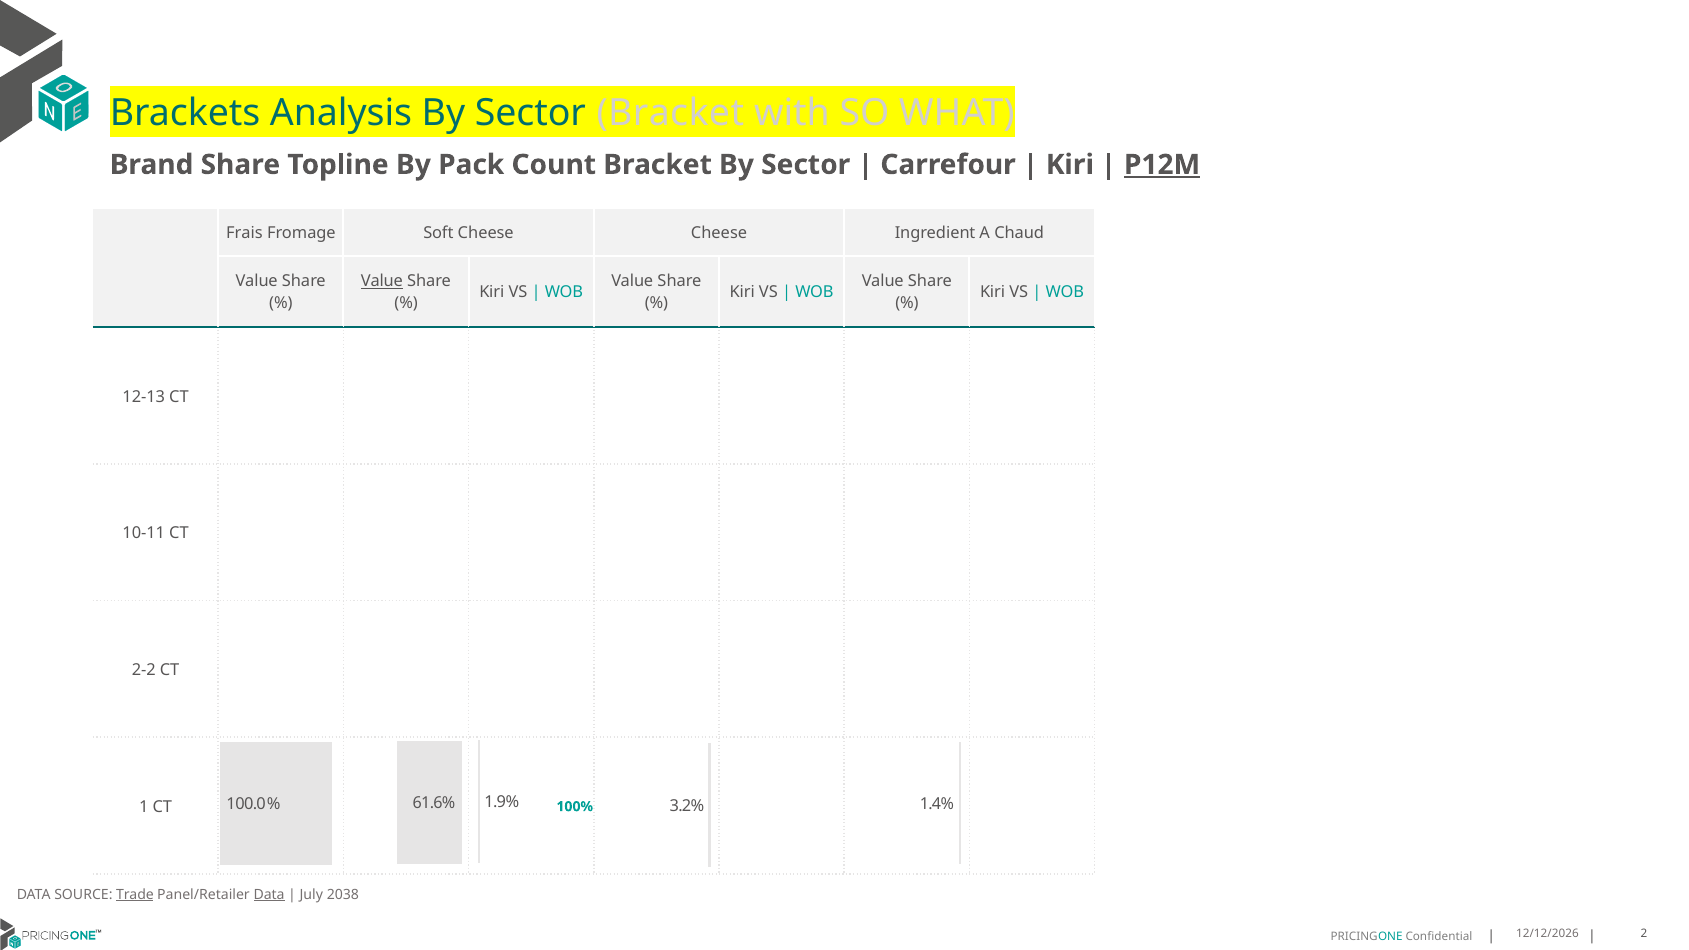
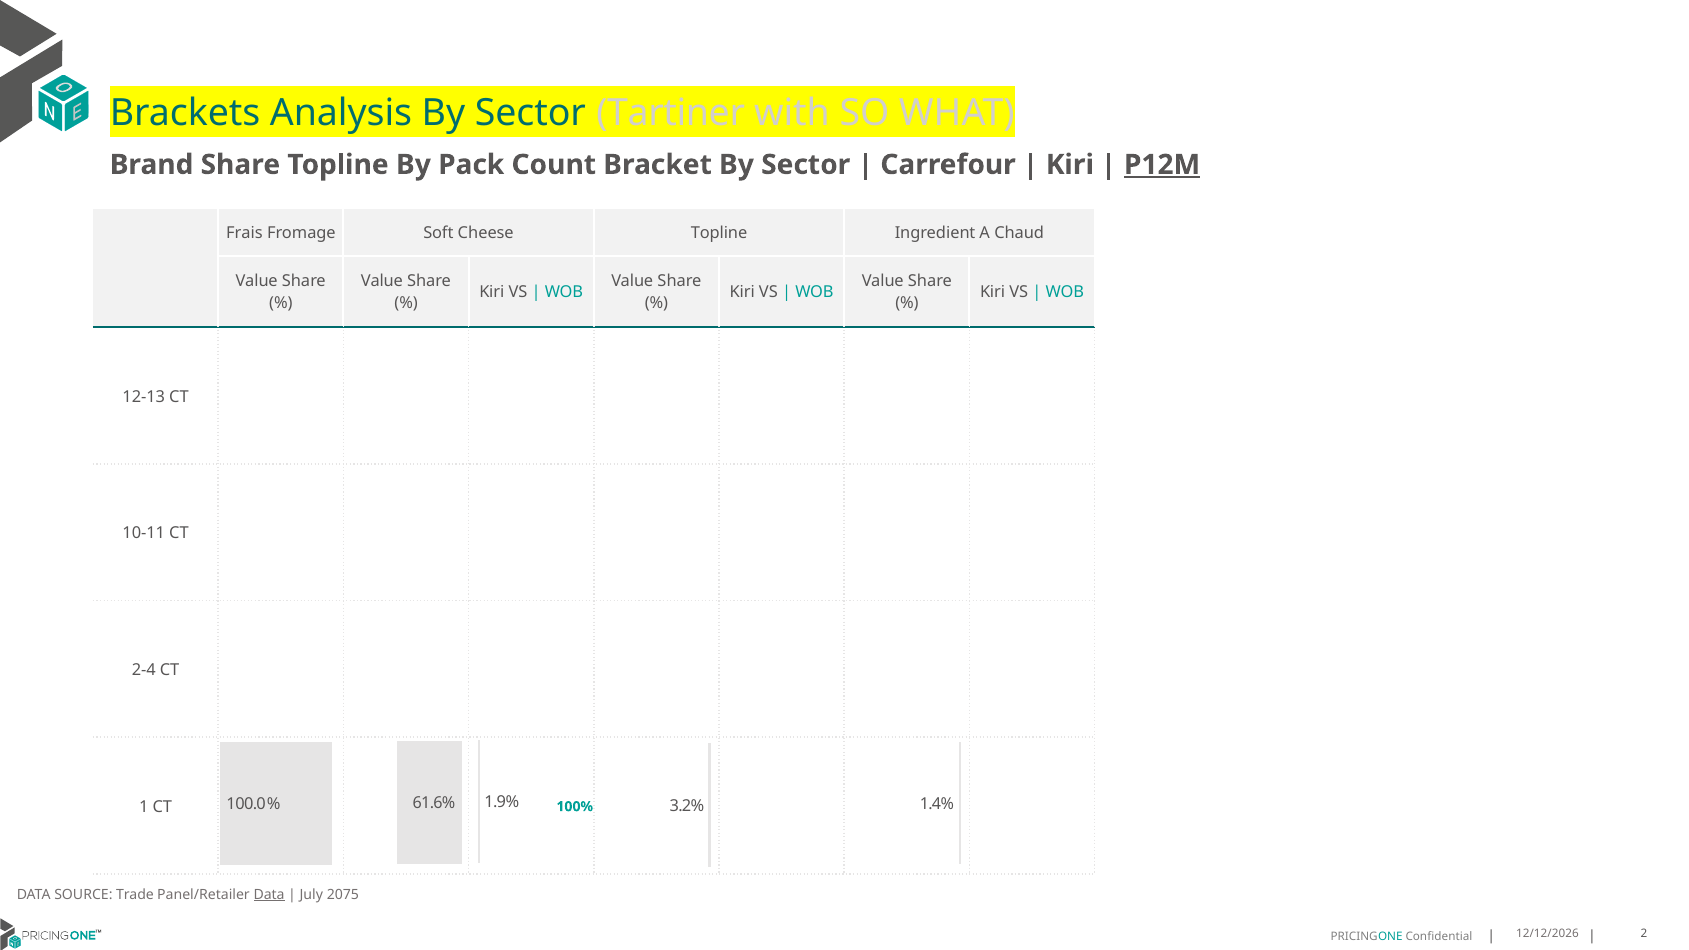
Sector Bracket: Bracket -> Tartiner (671, 114)
Cheese Cheese: Cheese -> Topline (719, 233)
Value underline: present -> none (382, 281)
2-2: 2-2 -> 2-4 (144, 670)
Trade underline: present -> none (135, 895)
2038: 2038 -> 2075 (343, 895)
